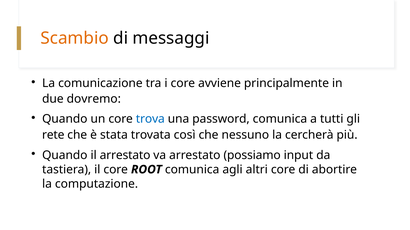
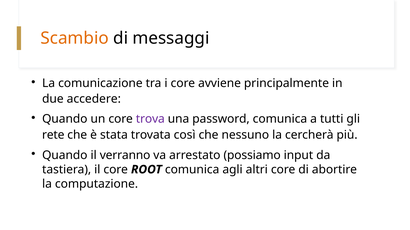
dovremo: dovremo -> accedere (94, 99)
trova colour: blue -> purple (150, 119)
il arrestato: arrestato -> verranno (125, 156)
